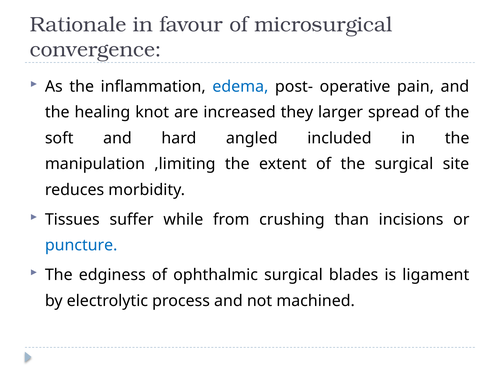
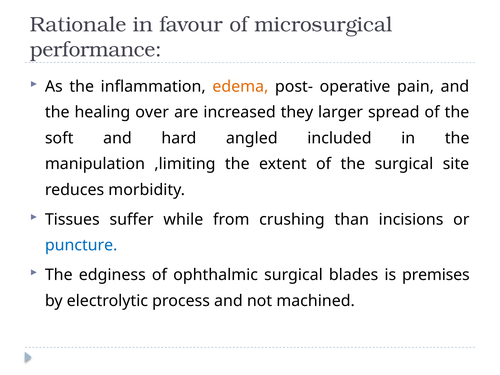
convergence: convergence -> performance (96, 50)
edema colour: blue -> orange (240, 87)
knot: knot -> over (152, 112)
ligament: ligament -> premises (436, 275)
